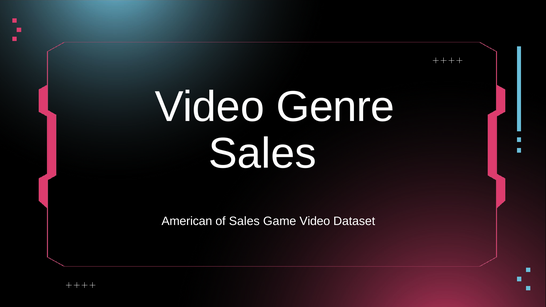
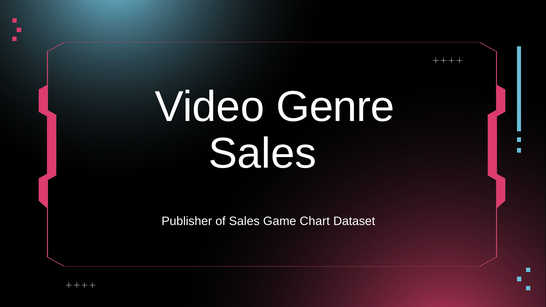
American: American -> Publisher (187, 221)
Game Video: Video -> Chart (315, 221)
